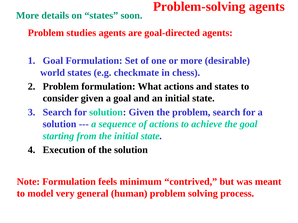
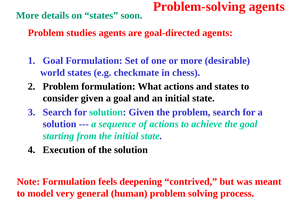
minimum: minimum -> deepening (141, 182)
